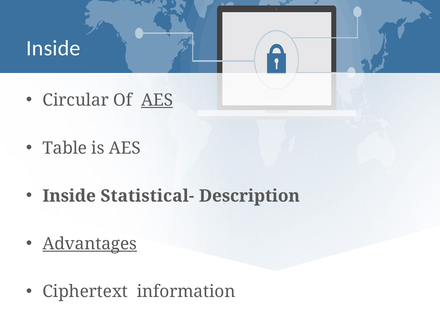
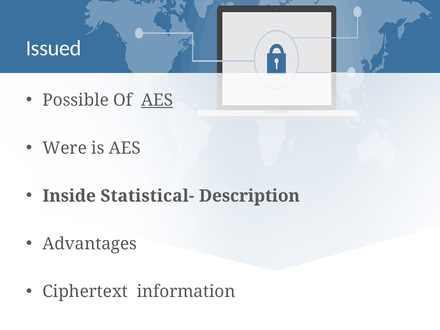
Inside: Inside -> Issued (54, 48)
Circular: Circular -> Possible (76, 100)
Table: Table -> Were (65, 148)
Advantages underline: present -> none (90, 244)
